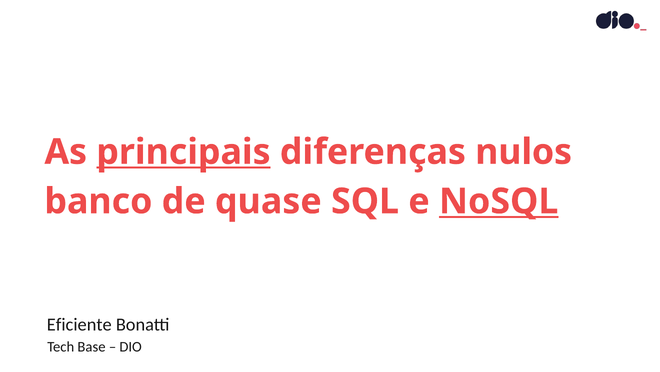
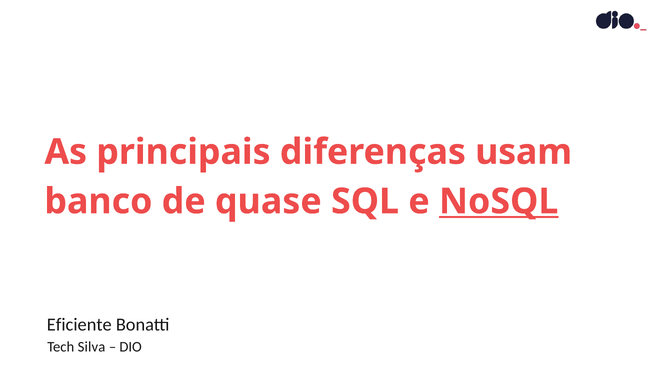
principais underline: present -> none (183, 152)
nulos: nulos -> usam (524, 152)
Base: Base -> Silva (91, 346)
